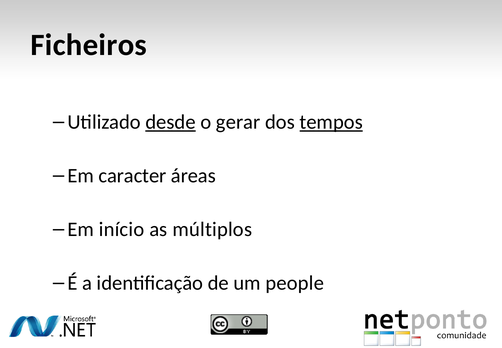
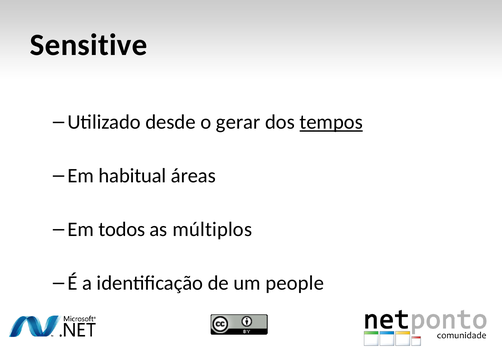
Ficheiros: Ficheiros -> Sensitive (89, 45)
desde underline: present -> none (171, 122)
caracter: caracter -> habitual (132, 175)
início: início -> todos (122, 229)
